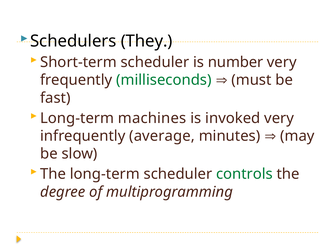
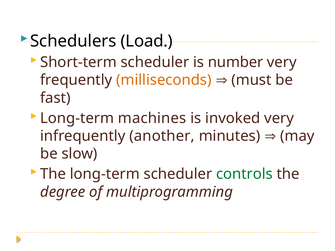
They: They -> Load (147, 41)
milliseconds colour: green -> orange (164, 80)
average: average -> another (162, 136)
